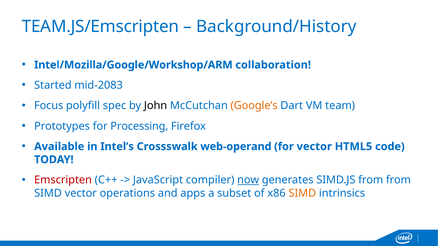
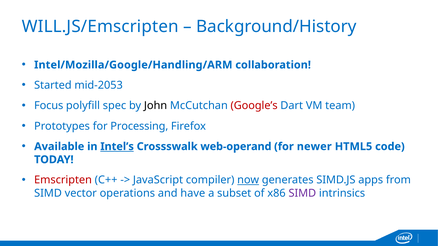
TEAM.JS/Emscripten: TEAM.JS/Emscripten -> WILL.JS/Emscripten (100, 27)
Intel/Mozilla/Google/Workshop/ARM: Intel/Mozilla/Google/Workshop/ARM -> Intel/Mozilla/Google/Handling/ARM (133, 65)
mid-2083: mid-2083 -> mid-2053 (99, 85)
Google’s colour: orange -> red (254, 106)
Intel’s underline: none -> present (117, 147)
for vector: vector -> newer (314, 147)
SIMD.JS from: from -> apps (371, 180)
apps: apps -> have (193, 193)
SIMD colour: orange -> purple (302, 193)
